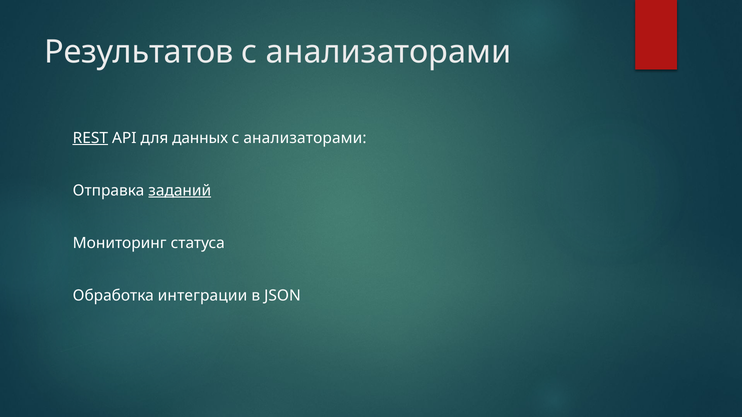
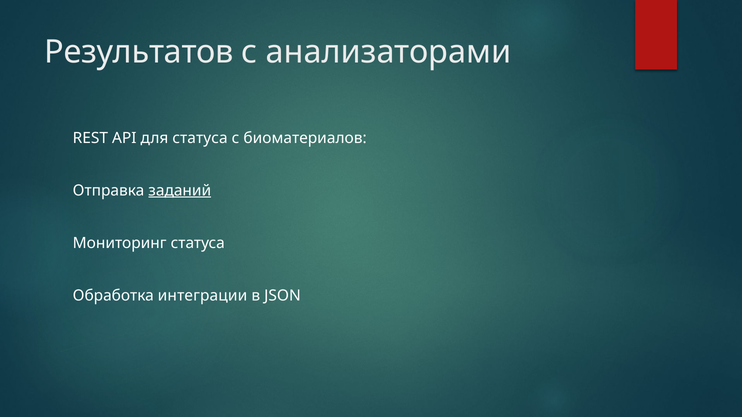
REST underline: present -> none (90, 138)
для данных: данных -> статуса (200, 138)
анализаторами: анализаторами -> биоматериалов (305, 138)
